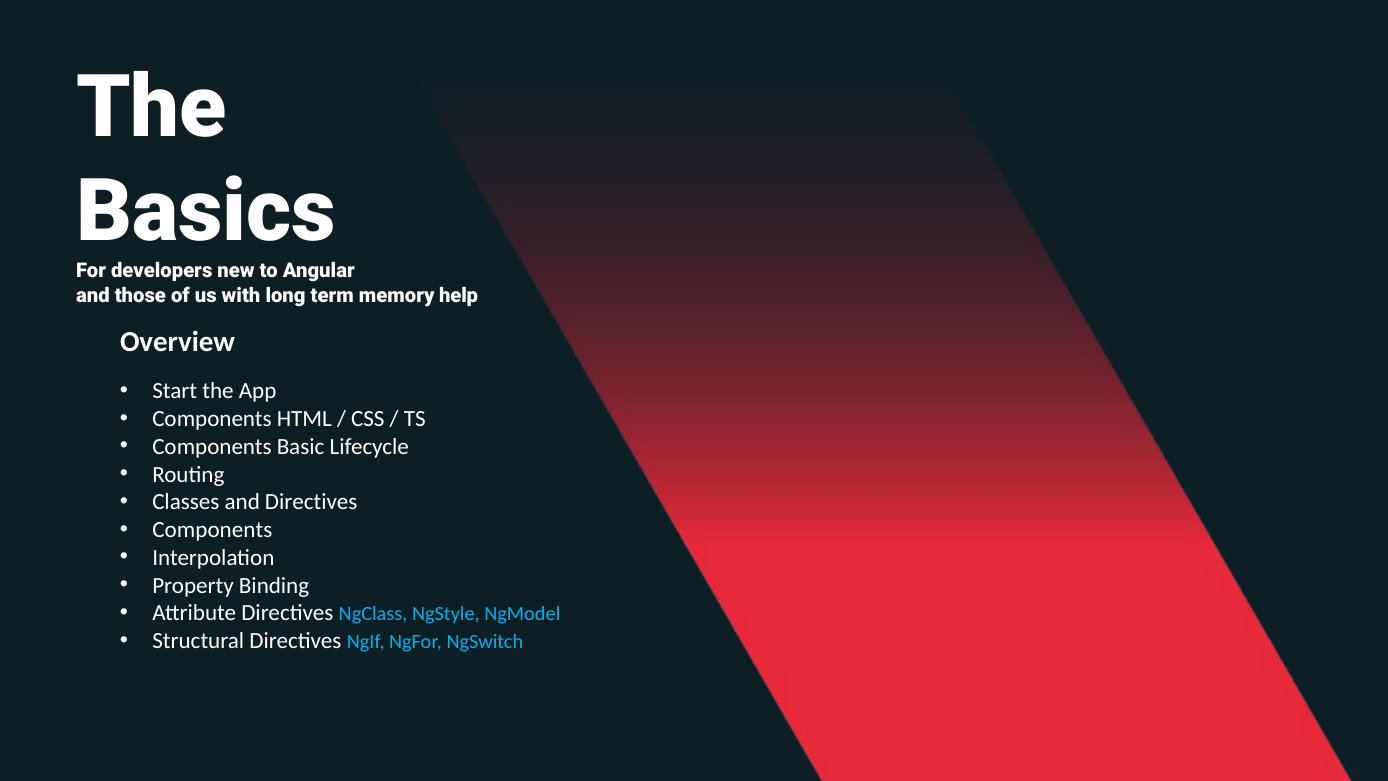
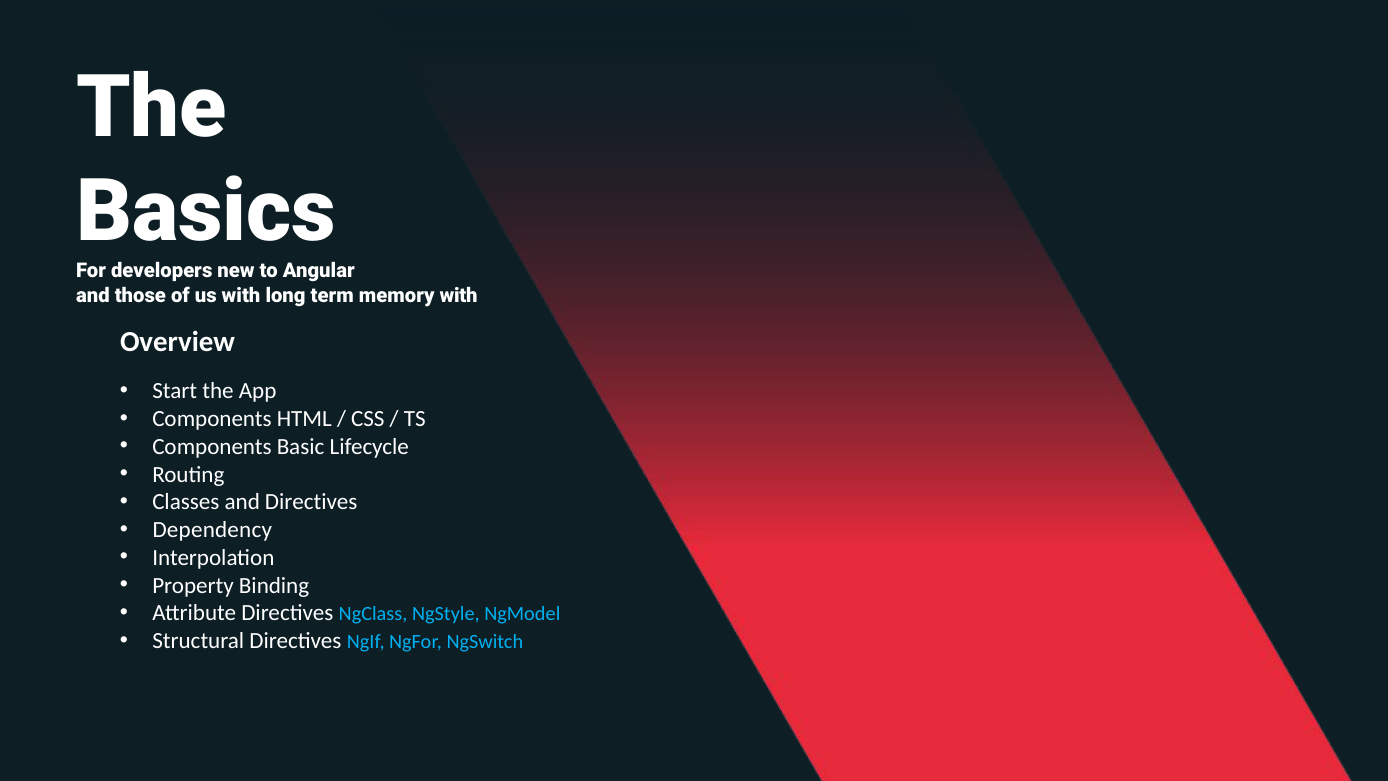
memory help: help -> with (459, 295)
Components: Components -> Dependency (212, 530)
